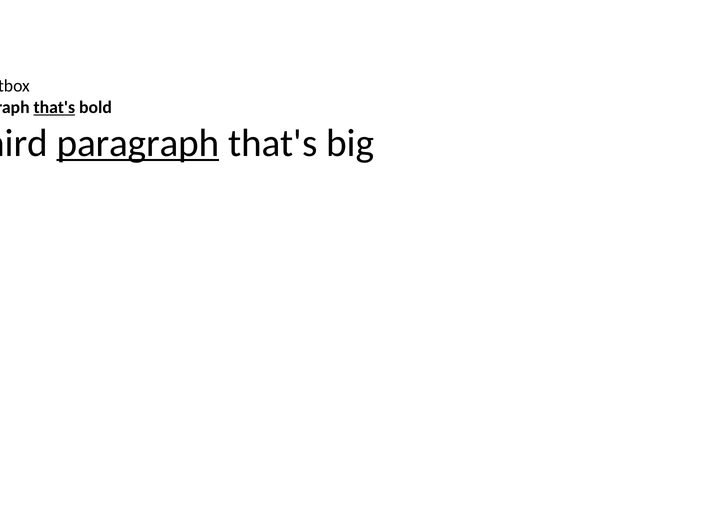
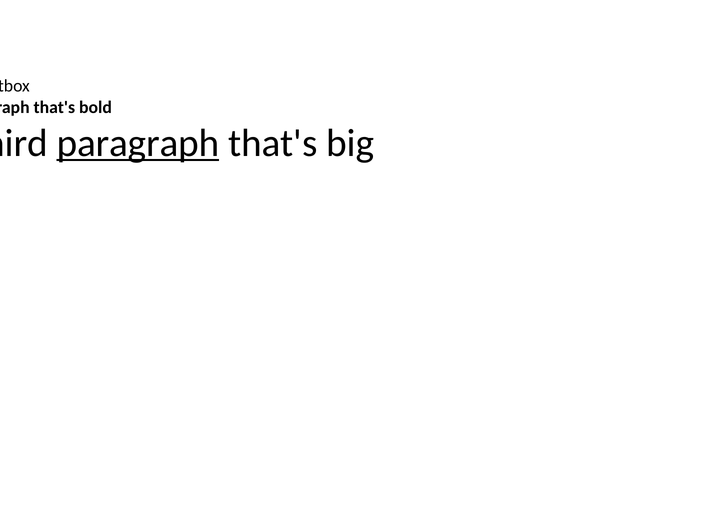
that's underline: present -> none (54, 107)
